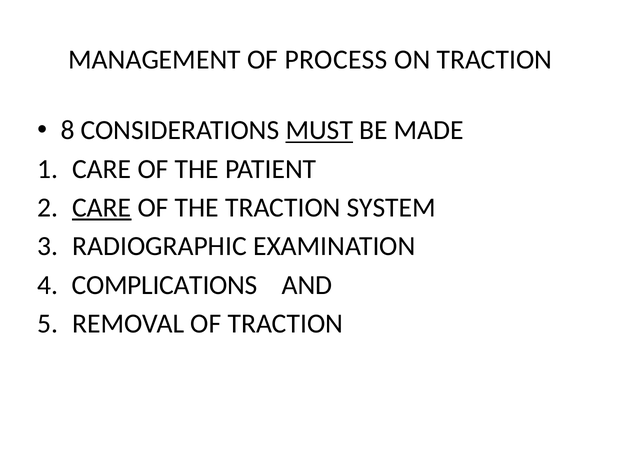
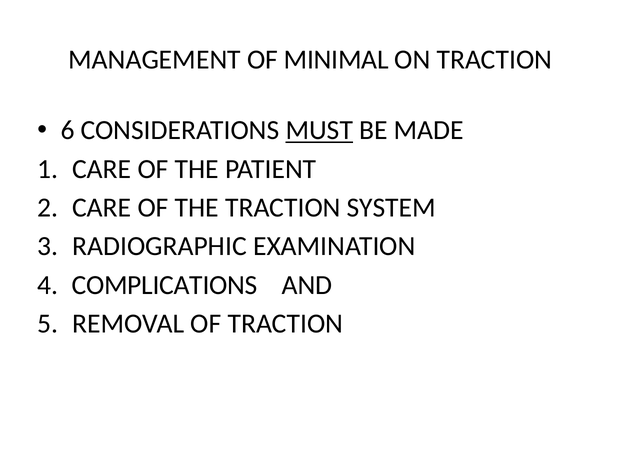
PROCESS: PROCESS -> MINIMAL (336, 59)
8: 8 -> 6 (68, 130)
CARE underline: present -> none (102, 208)
